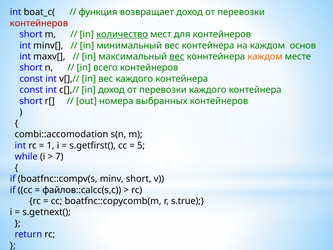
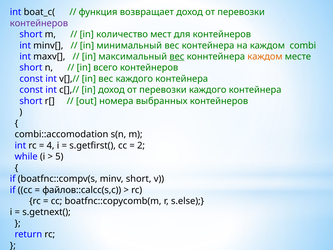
контейнеров colour: red -> purple (39, 23)
количество underline: present -> none (122, 34)
основ: основ -> combi (303, 45)
1: 1 -> 4 (51, 145)
5: 5 -> 2 (141, 145)
7: 7 -> 5 (59, 156)
s.true: s.true -> s.else (188, 201)
